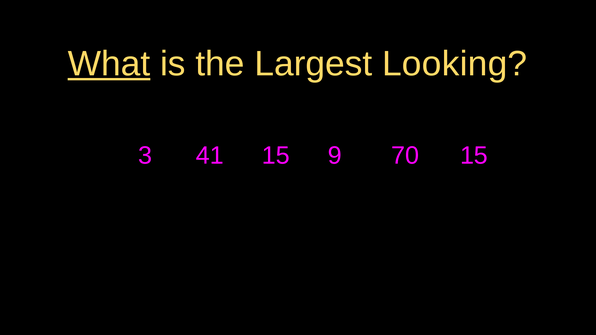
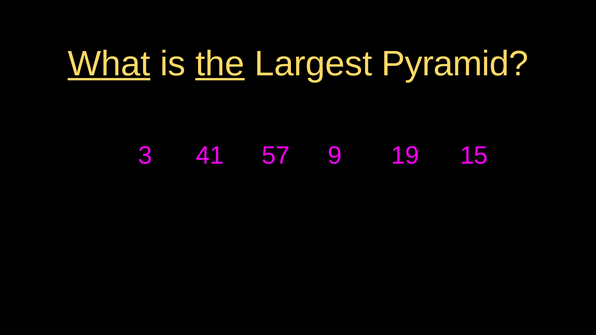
the underline: none -> present (220, 64)
Looking: Looking -> Pyramid (455, 64)
41 15: 15 -> 57 (276, 156)
70: 70 -> 19 (405, 156)
